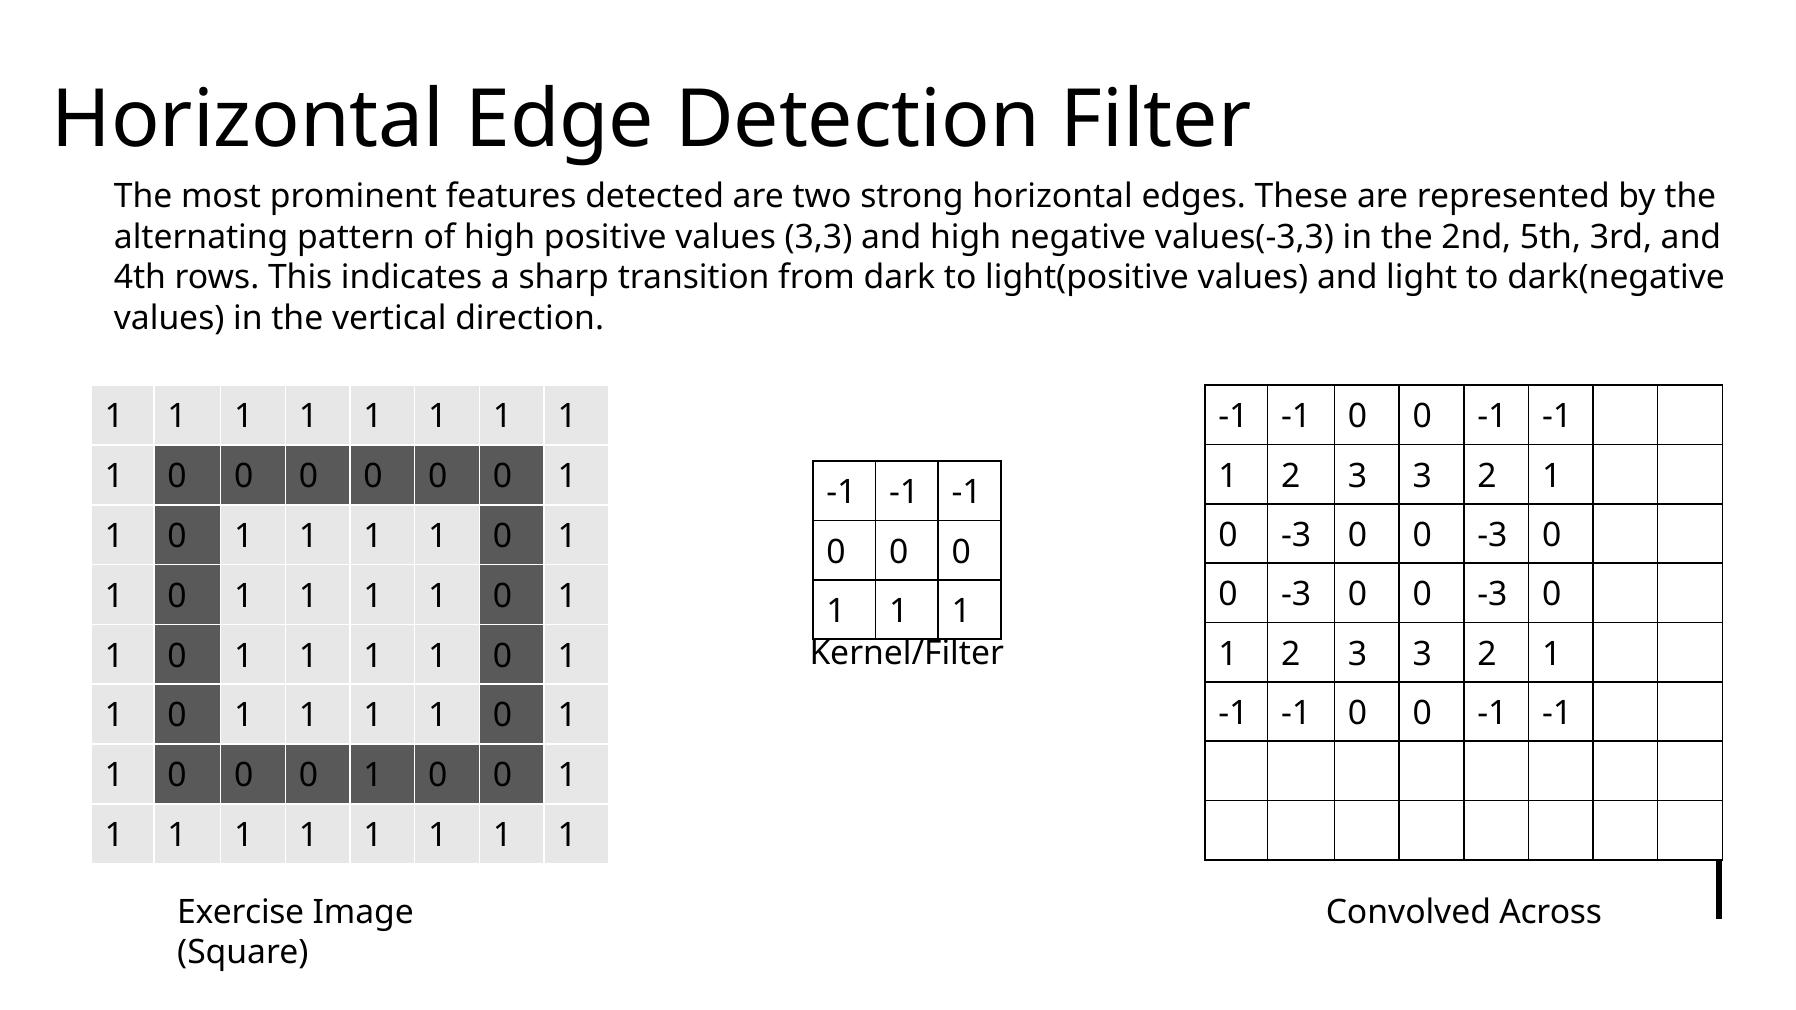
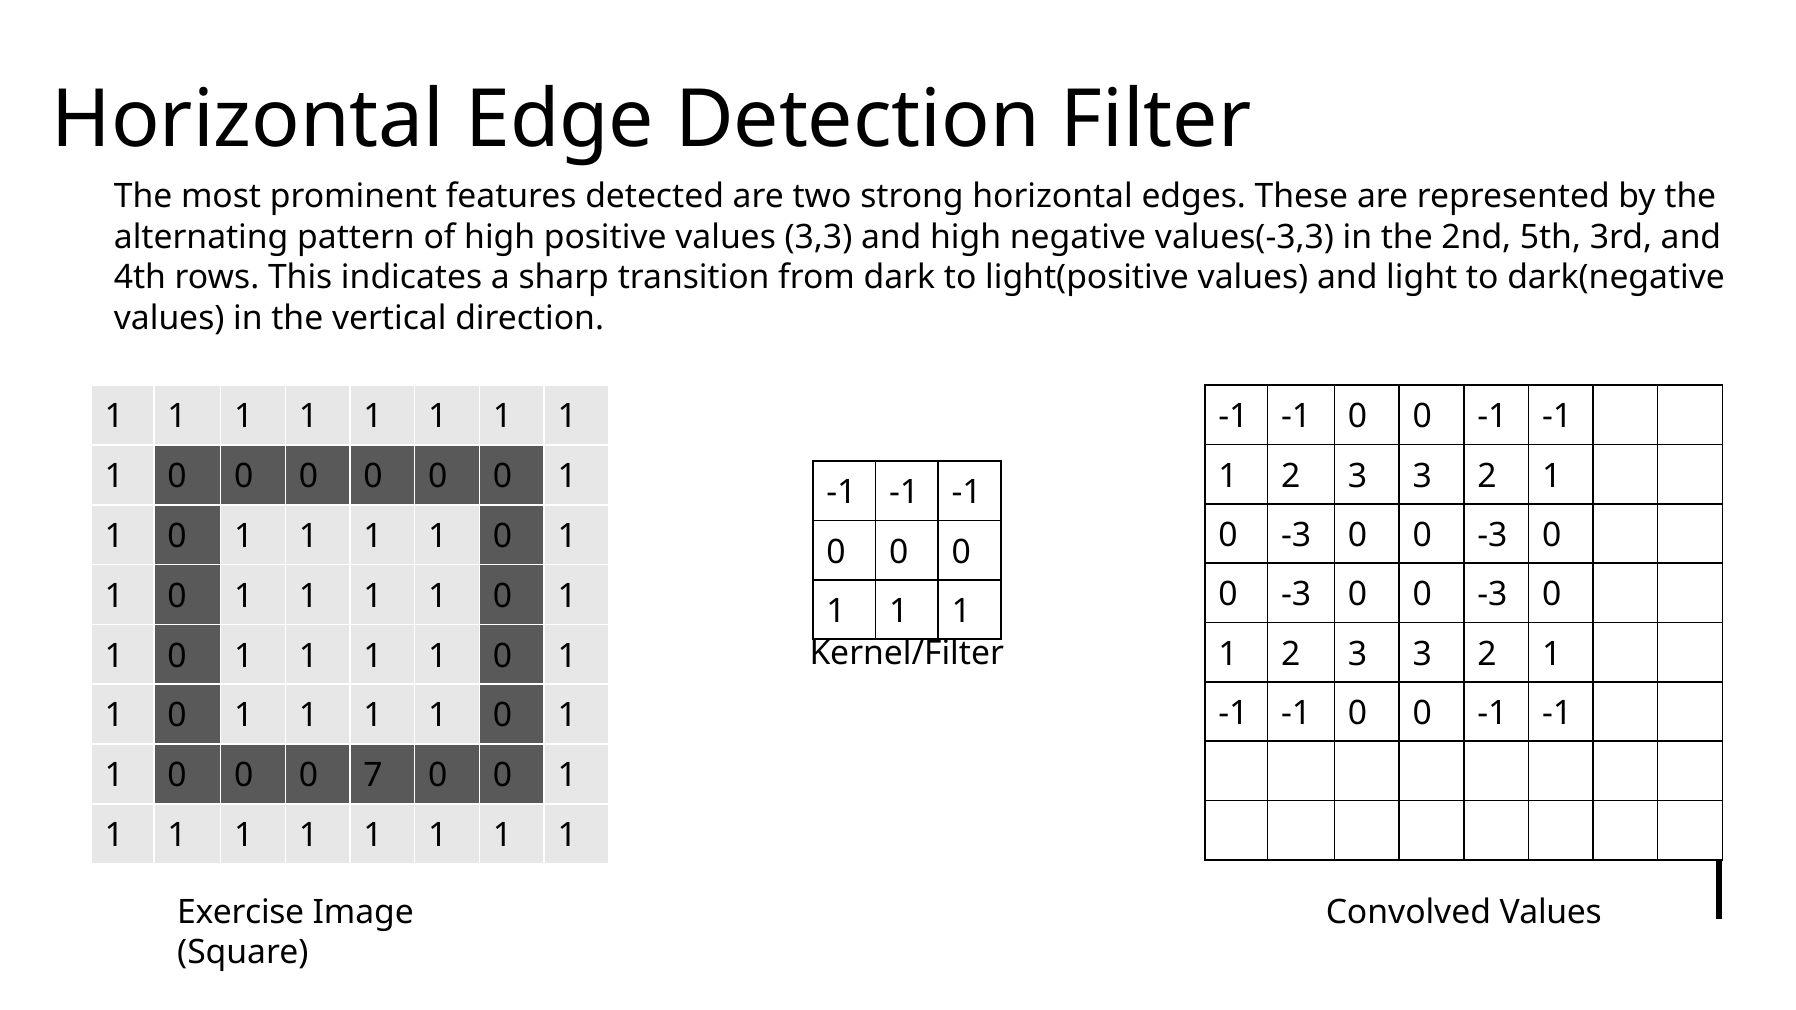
1: 1 -> 7 (373, 776)
Convolved Across: Across -> Values (1551, 913)
